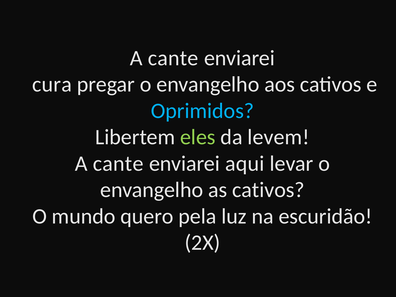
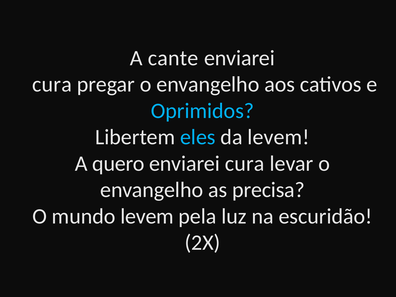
eles colour: light green -> light blue (198, 137)
cante: cante -> quero (118, 164)
aqui: aqui -> cura (245, 164)
as cativos: cativos -> precisa (268, 190)
mundo quero: quero -> levem (147, 216)
